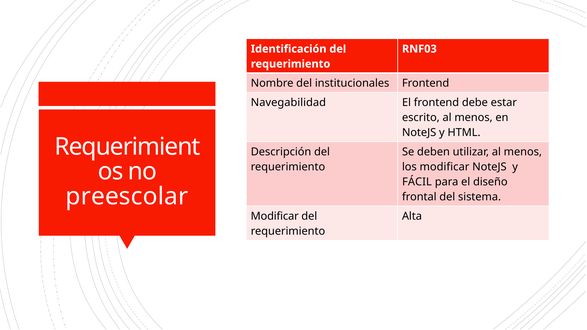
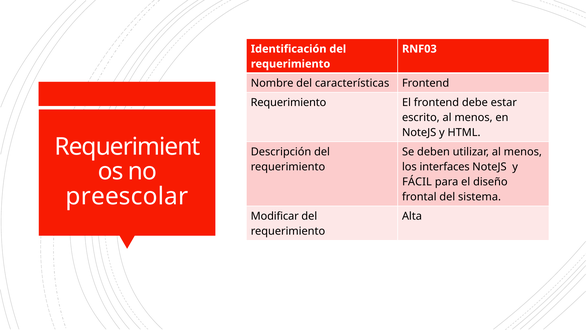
institucionales: institucionales -> características (352, 83)
Navegabilidad: Navegabilidad -> Requerimiento (288, 103)
los modificar: modificar -> interfaces (445, 167)
